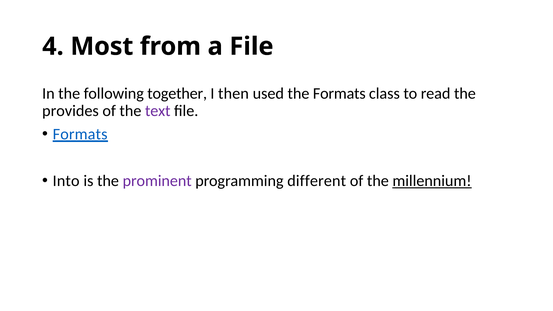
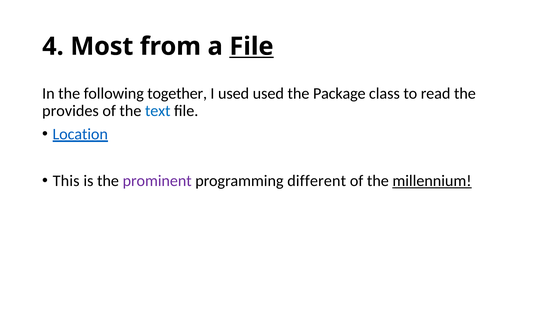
File underline: none -> present (251, 46)
I then: then -> used (234, 93)
the Formats: Formats -> Package (339, 93)
text colour: purple -> blue (158, 111)
Formats: Formats -> Location (80, 134)
Into: Into -> This (66, 181)
